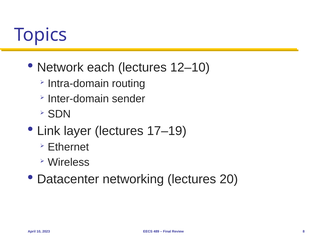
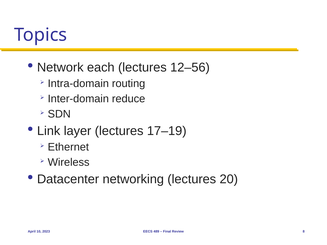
12–10: 12–10 -> 12–56 (190, 67)
sender: sender -> reduce (129, 99)
